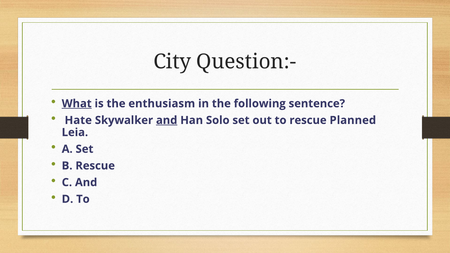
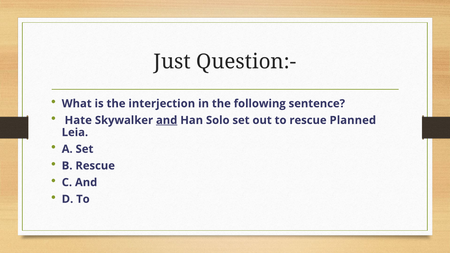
City: City -> Just (172, 62)
What underline: present -> none (77, 104)
enthusiasm: enthusiasm -> interjection (162, 104)
